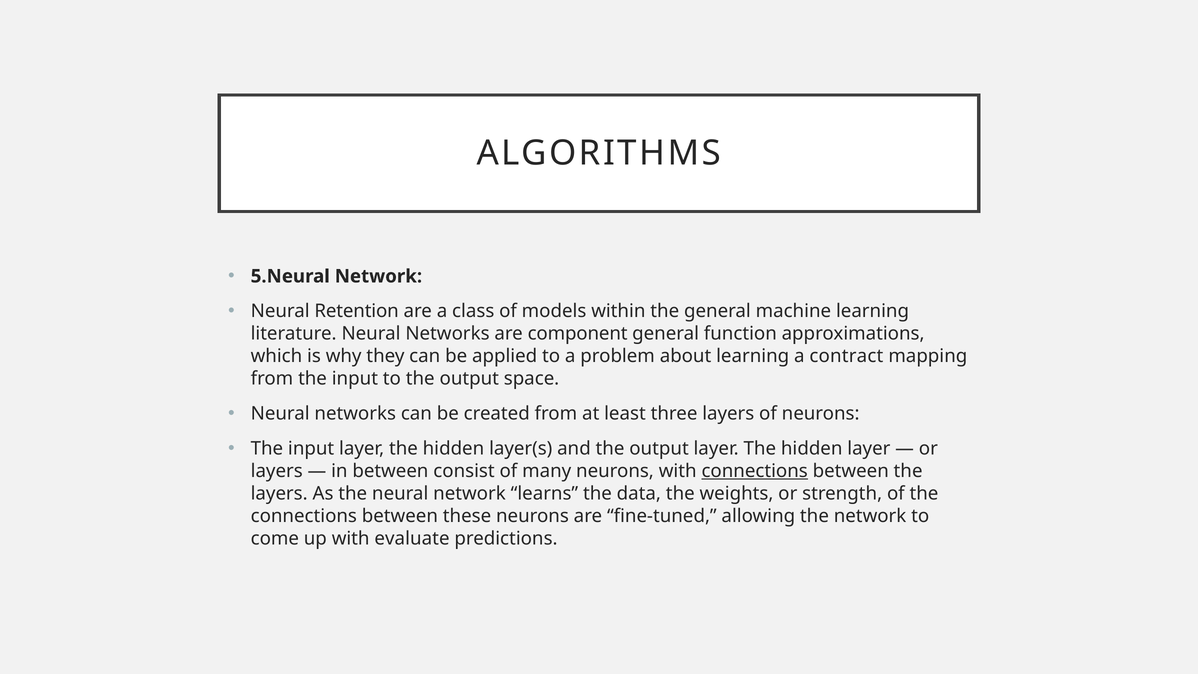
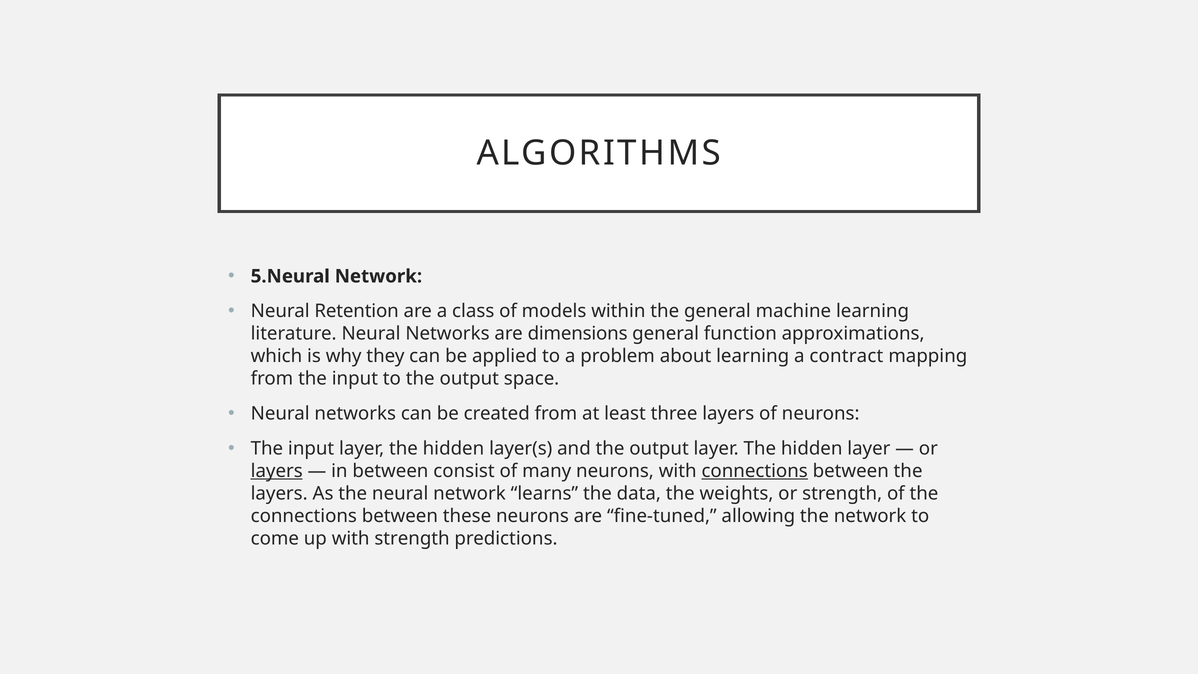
component: component -> dimensions (578, 334)
layers underline: none -> present (277, 471)
with evaluate: evaluate -> strength (412, 538)
